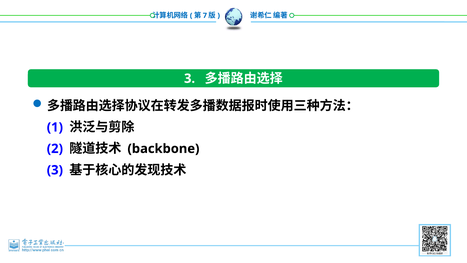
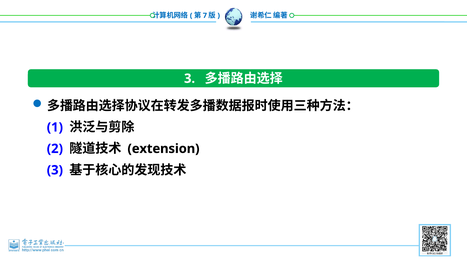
backbone: backbone -> extension (163, 149)
